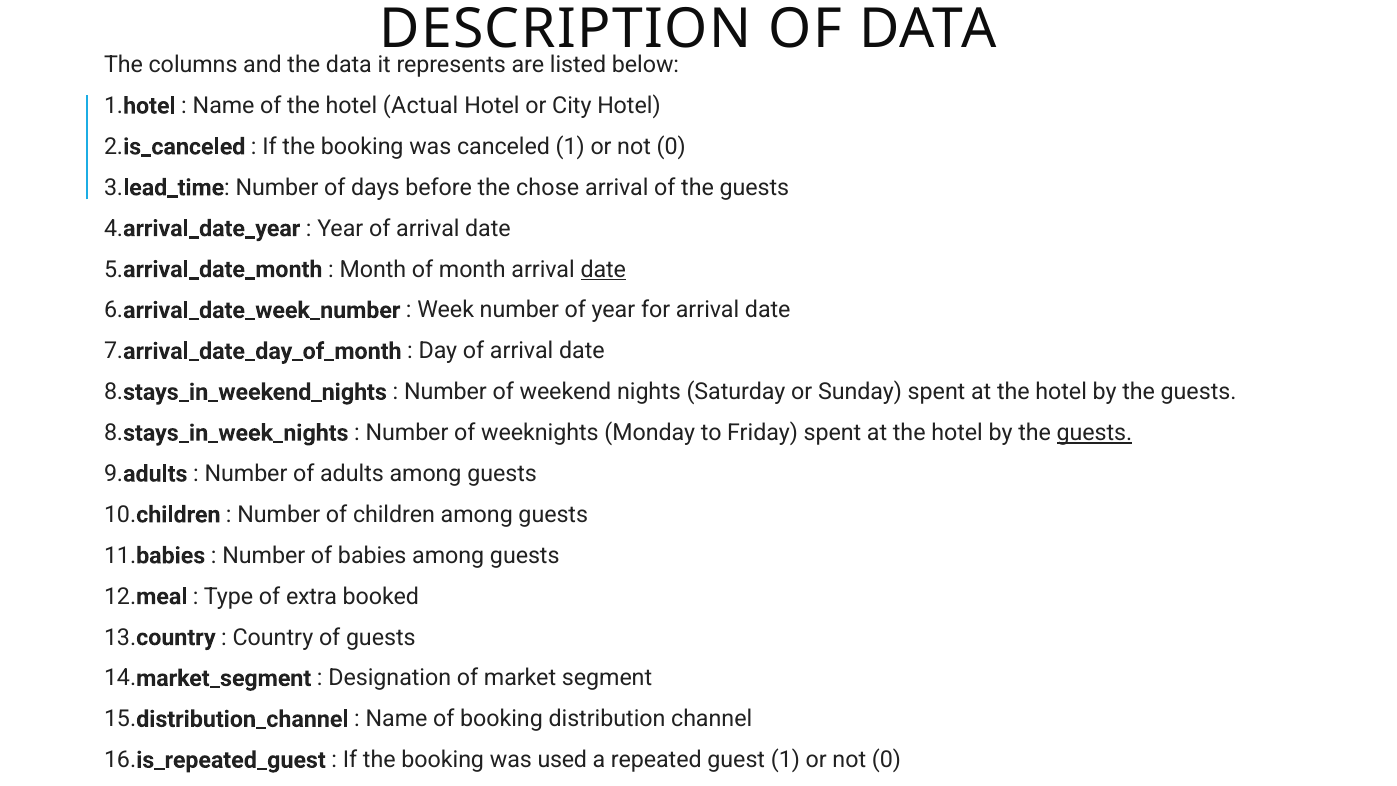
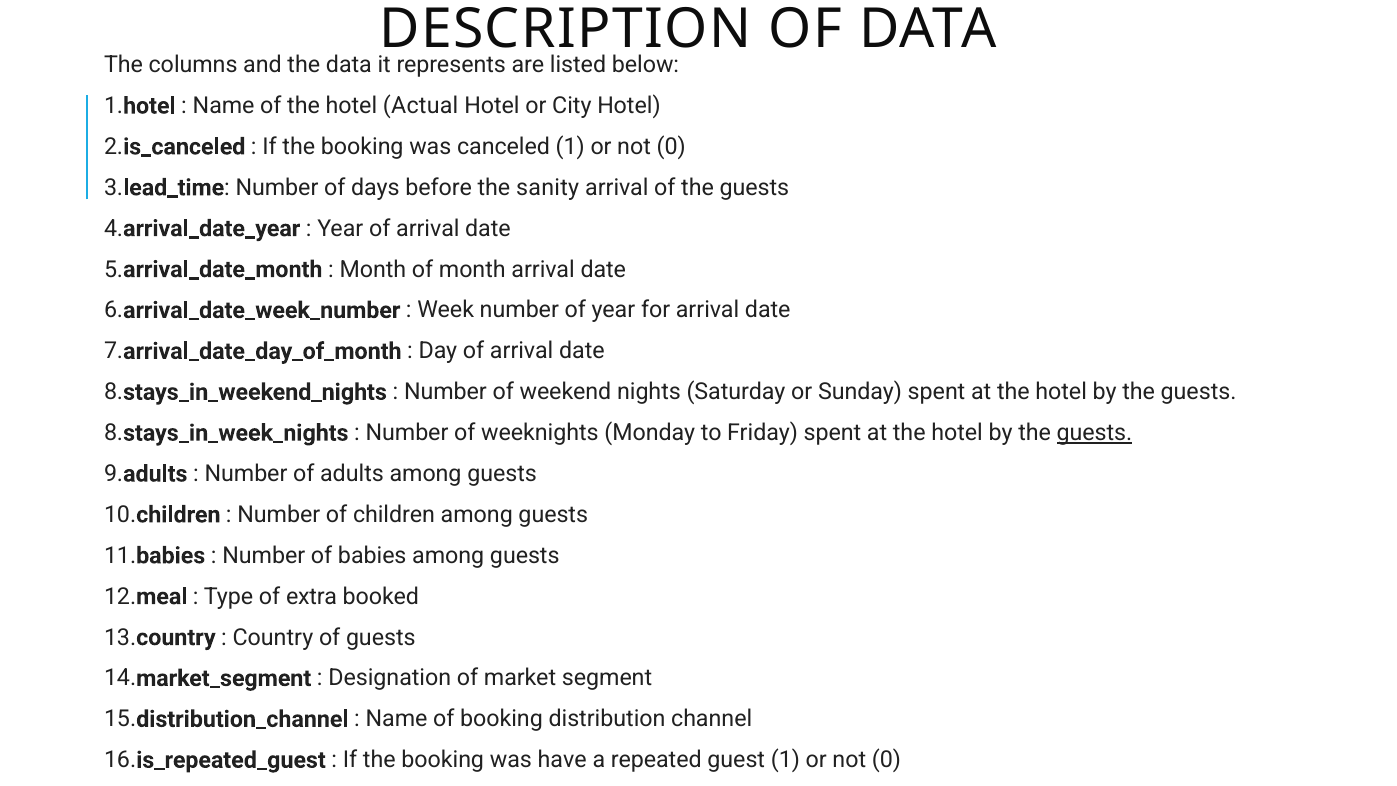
chose: chose -> sanity (548, 188)
date underline: present -> none (603, 269)
used: used -> have (562, 760)
